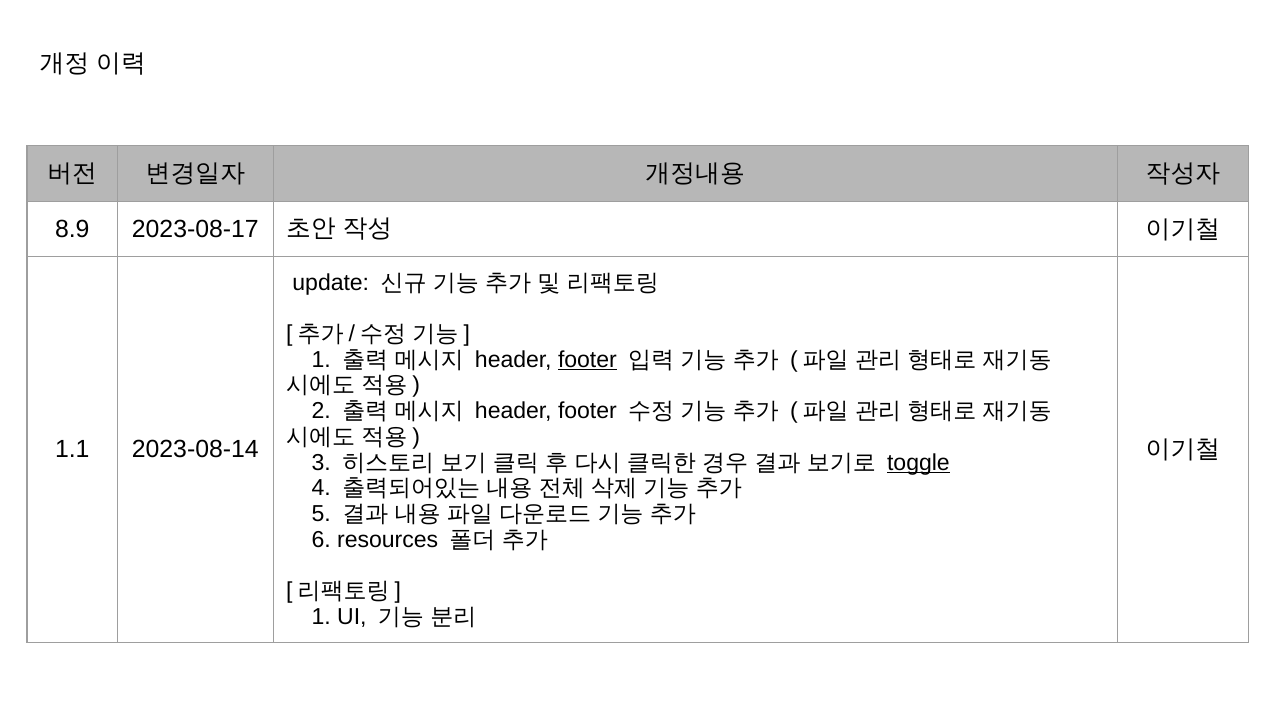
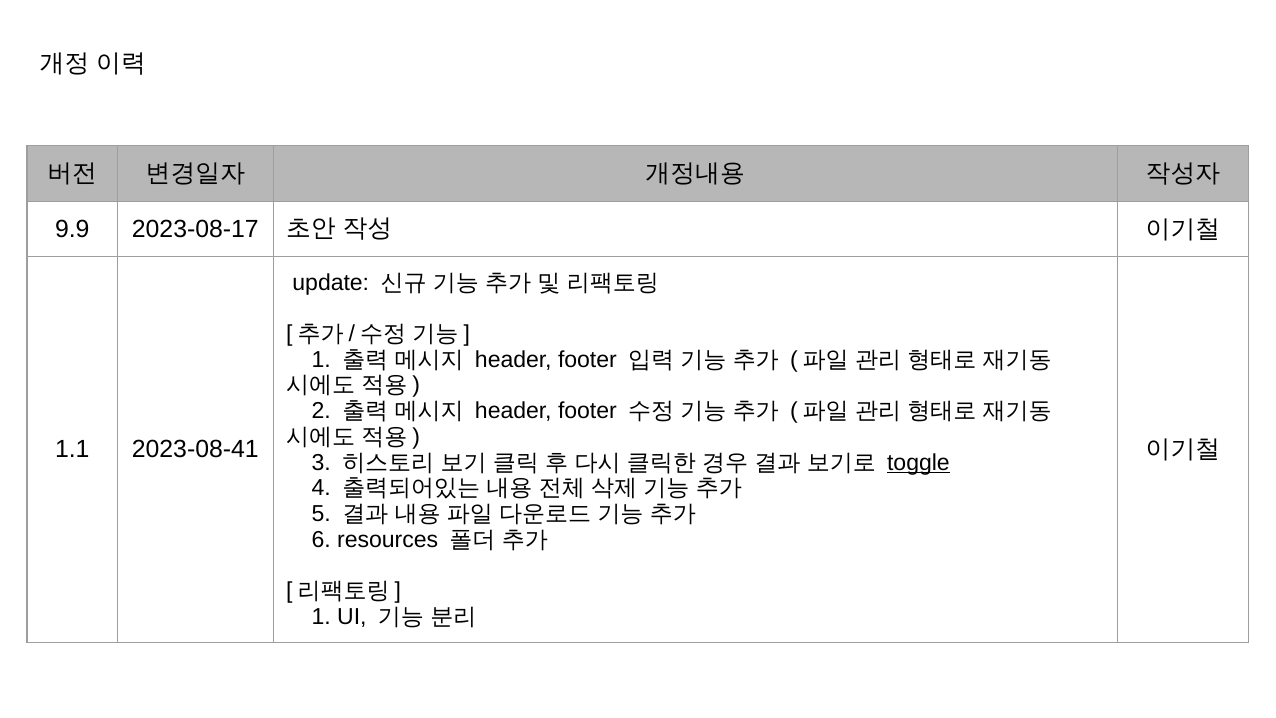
8.9: 8.9 -> 9.9 (72, 229)
footer underline: present -> none (587, 359)
2023-08-14: 2023-08-14 -> 2023-08-41 (195, 450)
